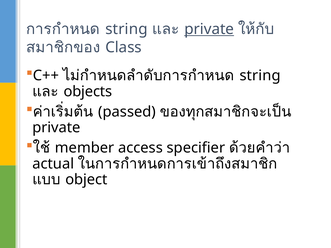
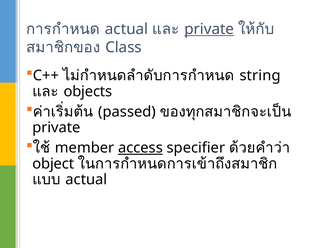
string: string -> actual (127, 29)
access underline: none -> present (140, 148)
actual: actual -> object (53, 164)
object: object -> actual (86, 180)
